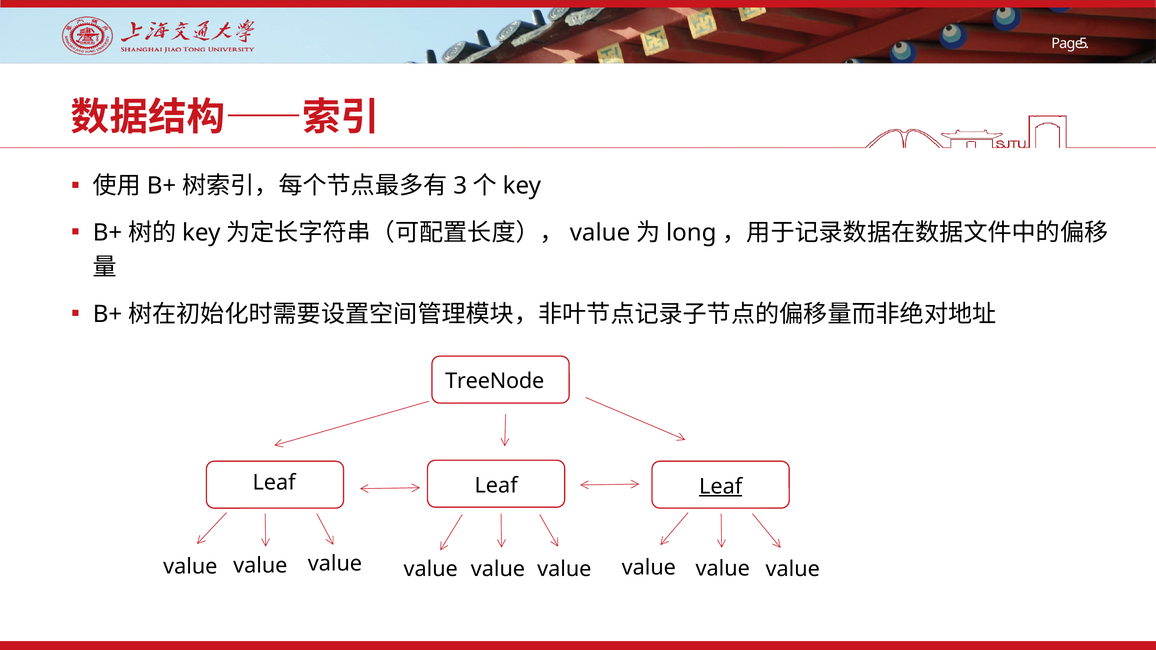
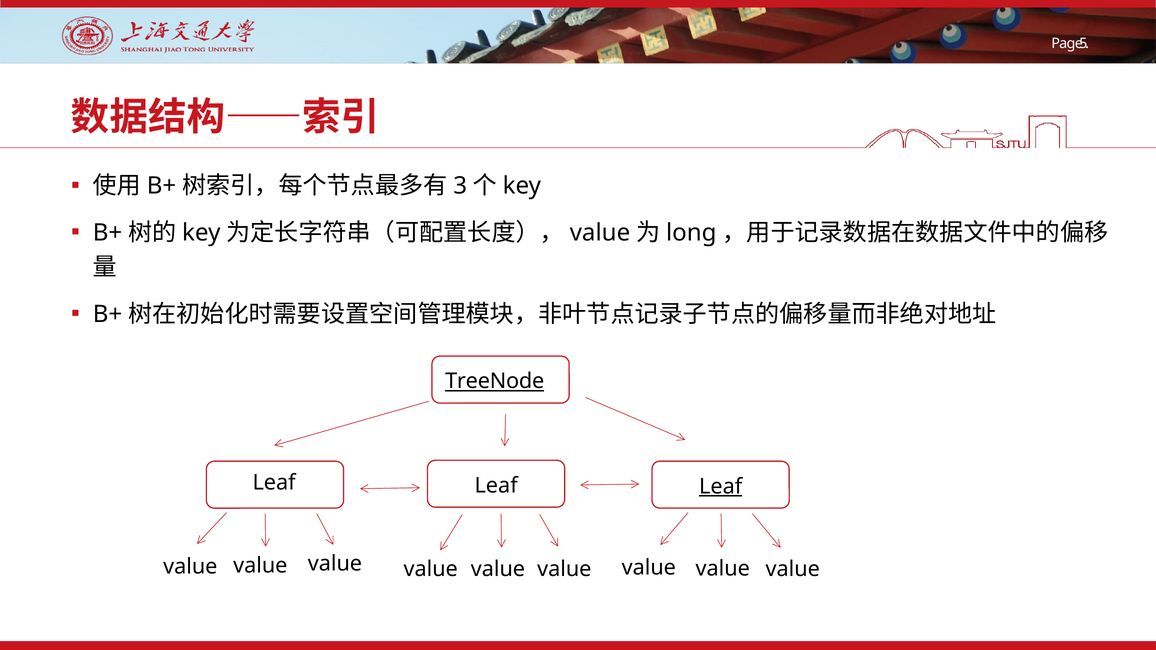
TreeNode underline: none -> present (495, 381)
